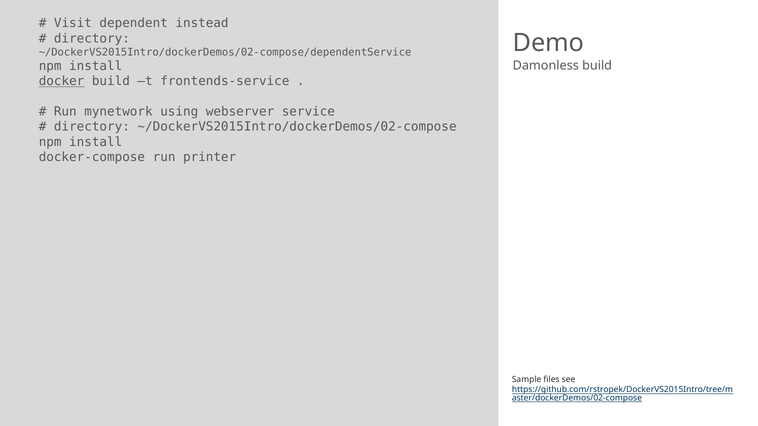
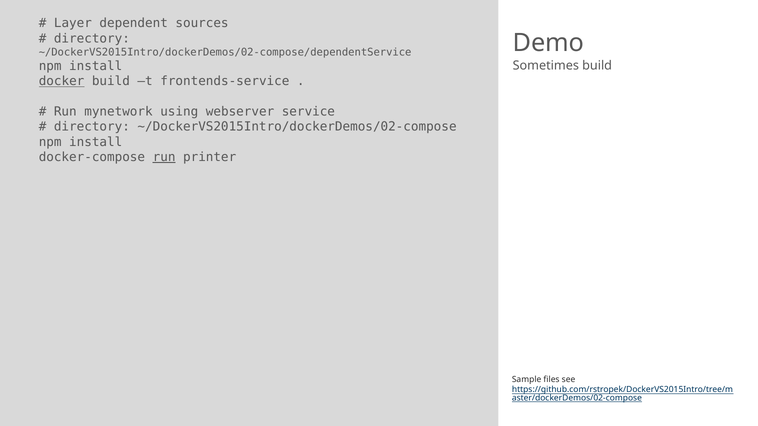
Visit: Visit -> Layer (73, 23)
instead: instead -> sources (202, 23)
Damonless: Damonless -> Sometimes (546, 66)
run underline: none -> present (164, 157)
